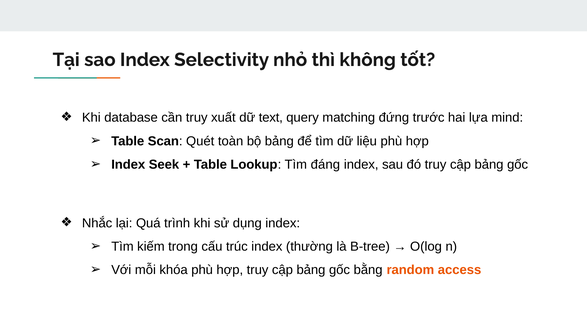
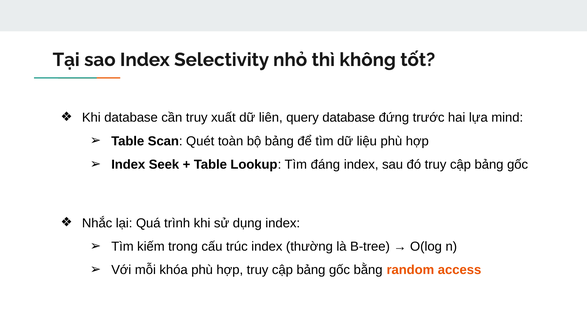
text: text -> liên (271, 118)
query matching: matching -> database (349, 118)
